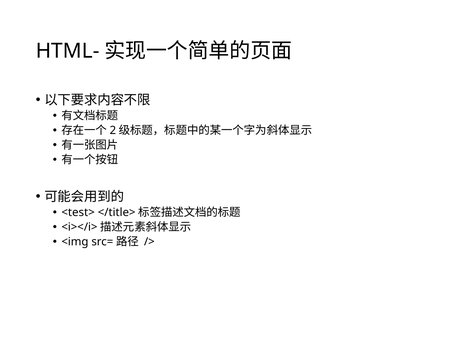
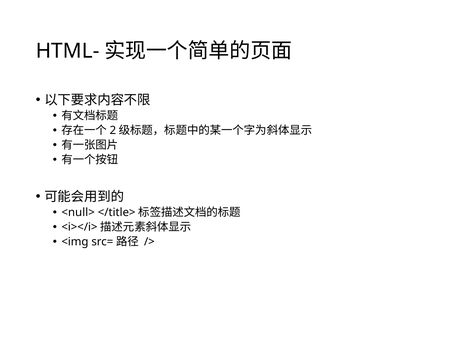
<test>: <test> -> <null> (78, 213)
